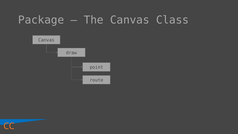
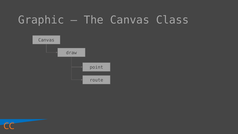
Package: Package -> Graphic (41, 20)
